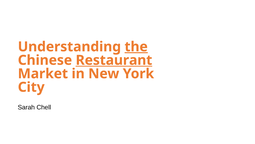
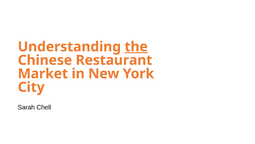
Restaurant underline: present -> none (114, 60)
